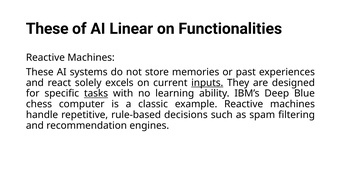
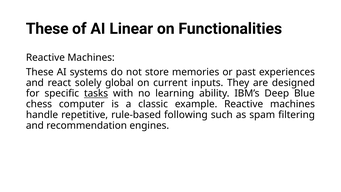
excels: excels -> global (119, 83)
inputs underline: present -> none (207, 83)
decisions: decisions -> following (186, 115)
